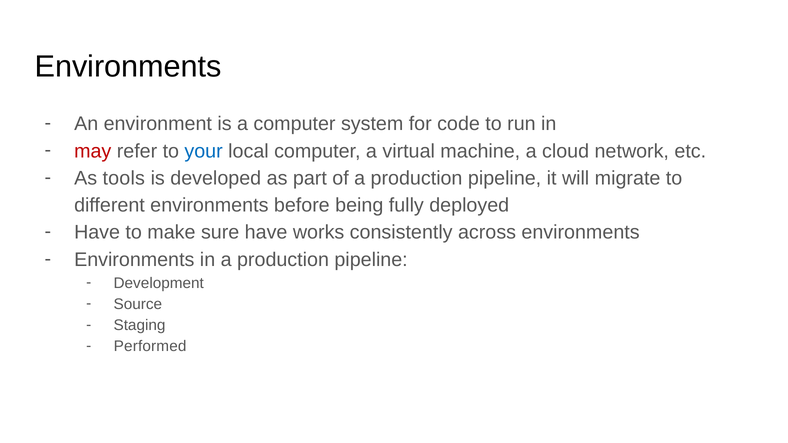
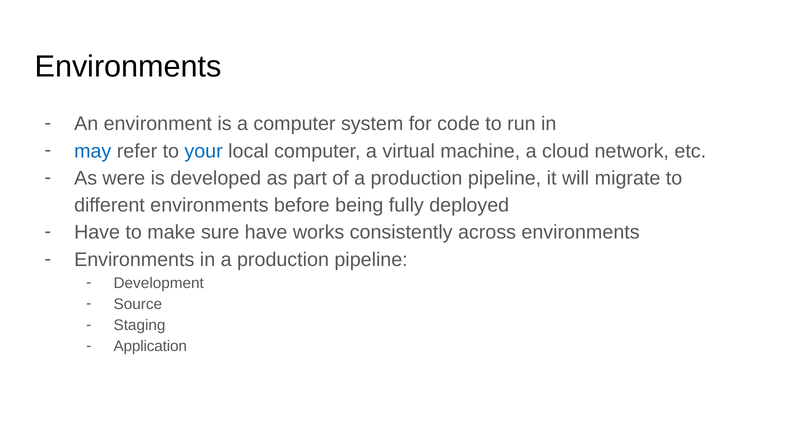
may colour: red -> blue (93, 151)
tools: tools -> were (124, 178)
Performed: Performed -> Application (150, 347)
